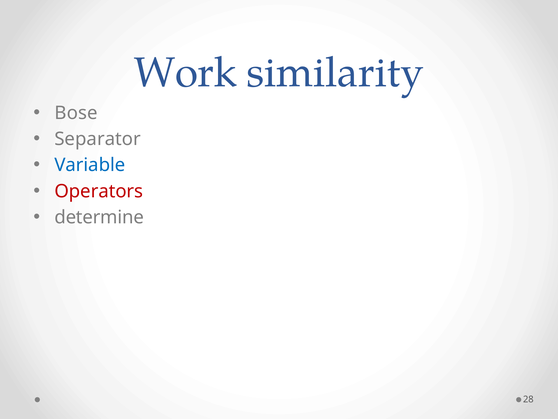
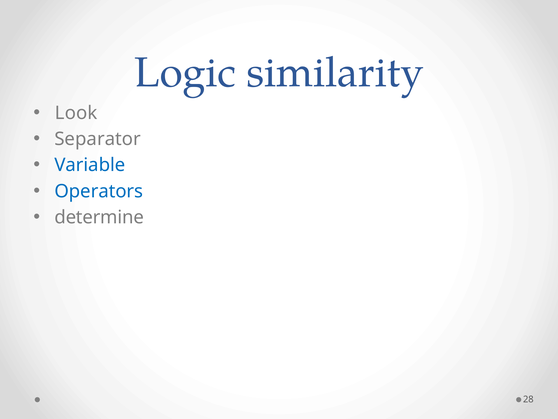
Work: Work -> Logic (185, 73)
Bose: Bose -> Look (76, 113)
Operators colour: red -> blue (99, 191)
